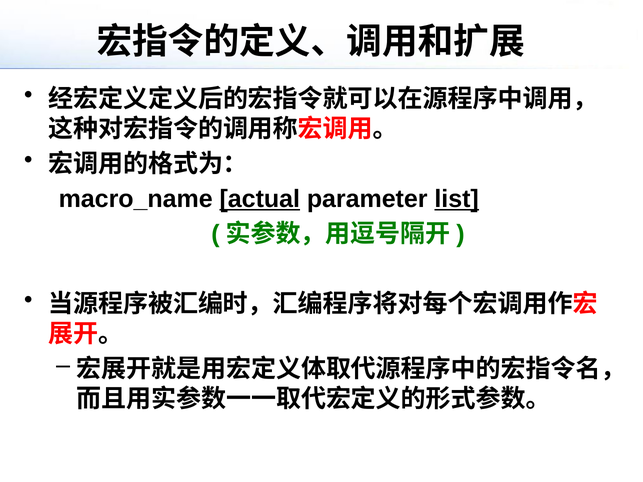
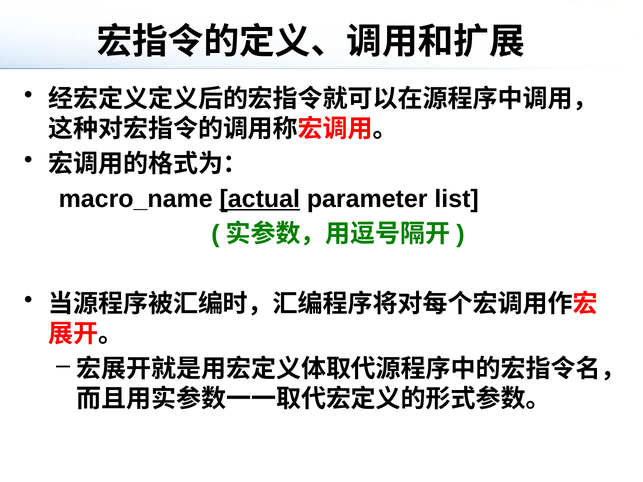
list underline: present -> none (457, 199)
